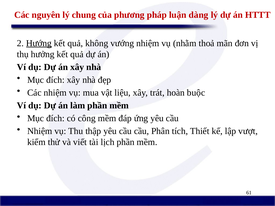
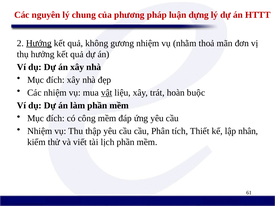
dàng: dàng -> dựng (199, 15)
vướng: vướng -> gương (122, 43)
vật underline: none -> present (107, 93)
vượt: vượt -> nhân (248, 131)
